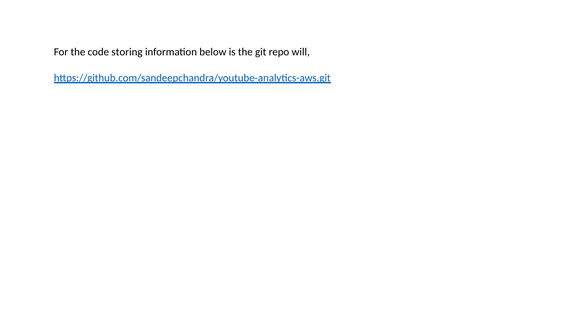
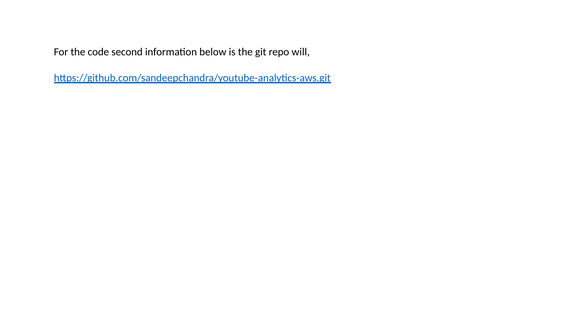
storing: storing -> second (127, 52)
